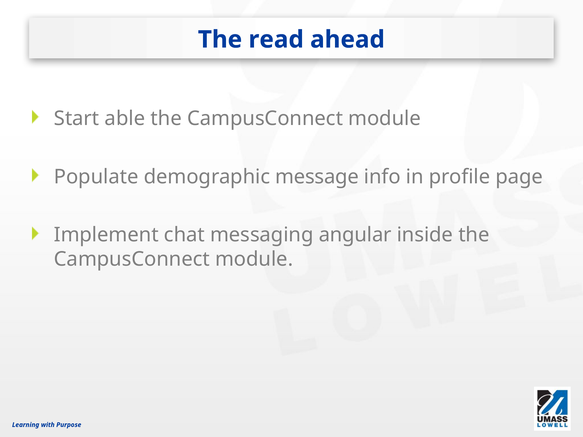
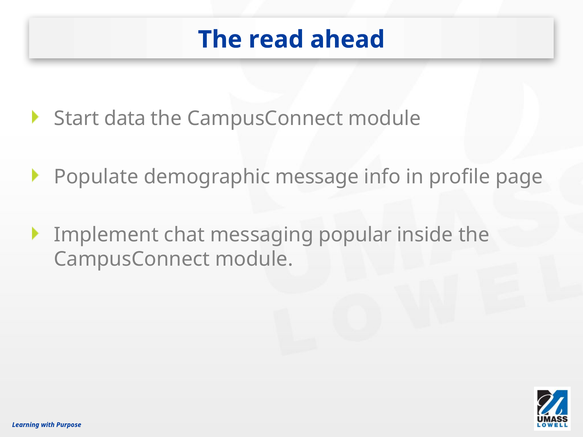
able: able -> data (125, 119)
angular: angular -> popular (355, 235)
